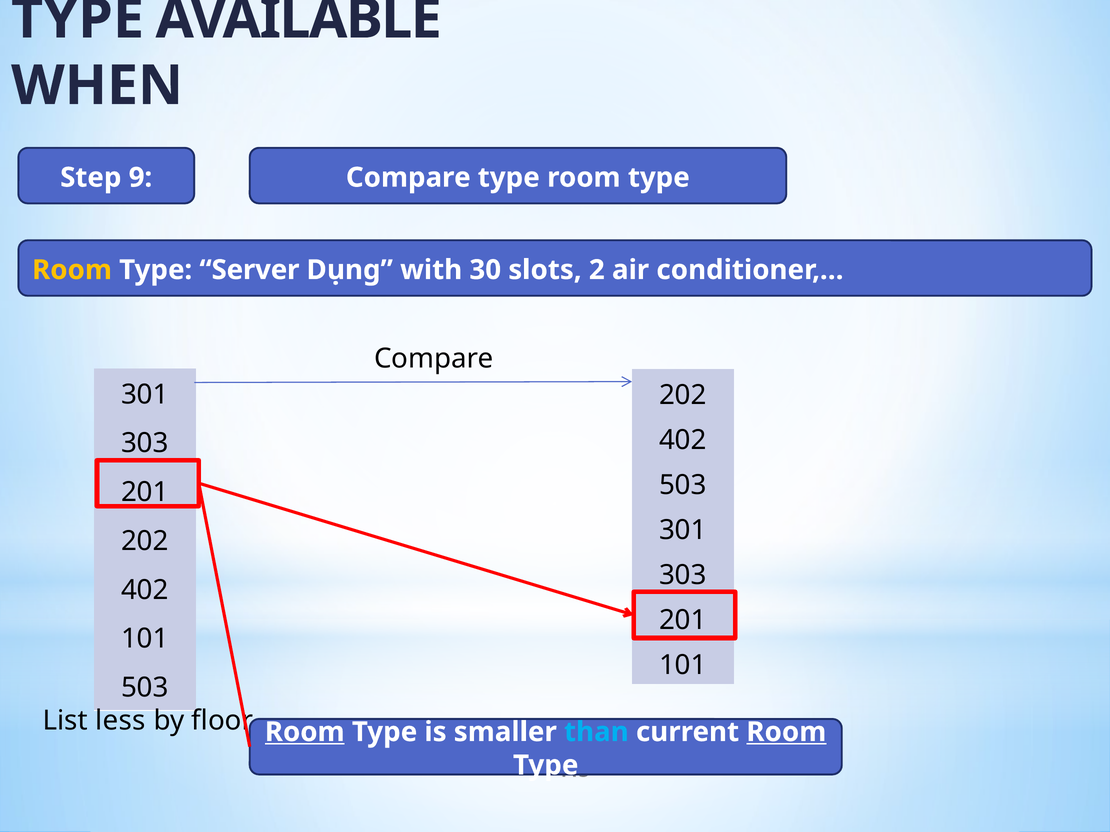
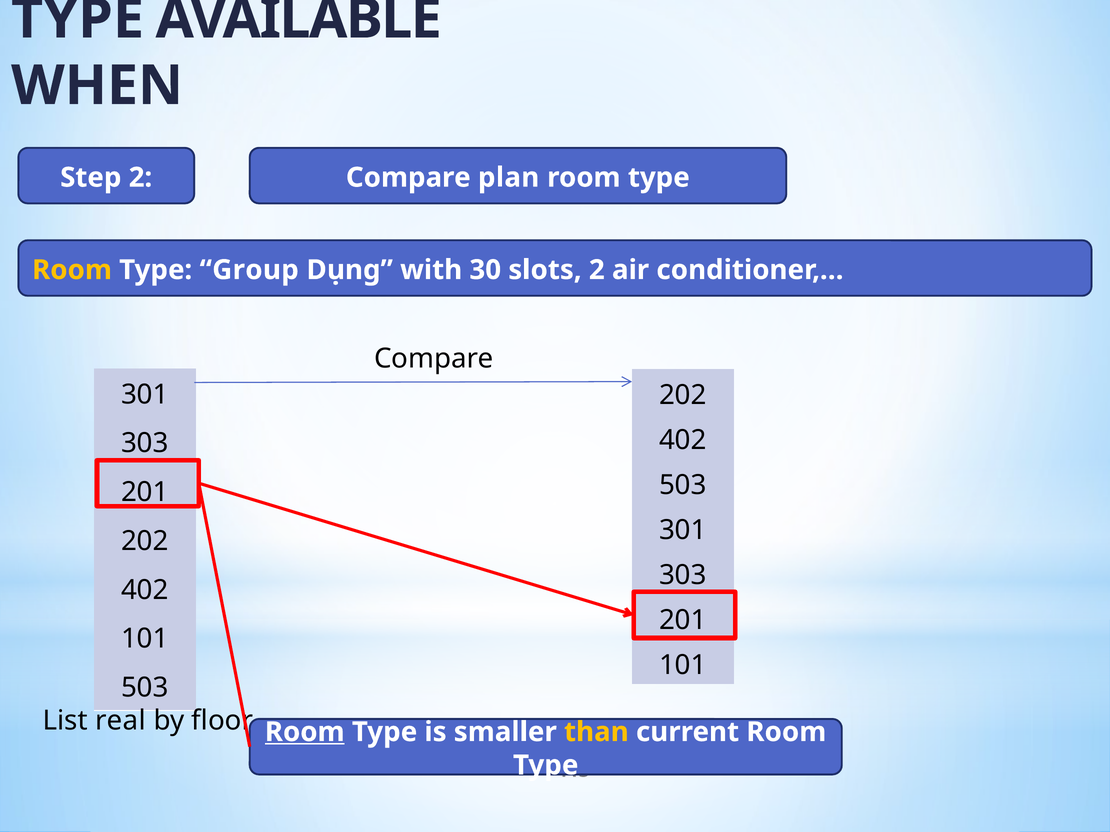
Step 9: 9 -> 2 (140, 178)
Compare type: type -> plan (509, 178)
Server: Server -> Group (249, 270)
less: less -> real (120, 721)
than colour: light blue -> yellow (596, 732)
Room underline: present -> none (786, 732)
